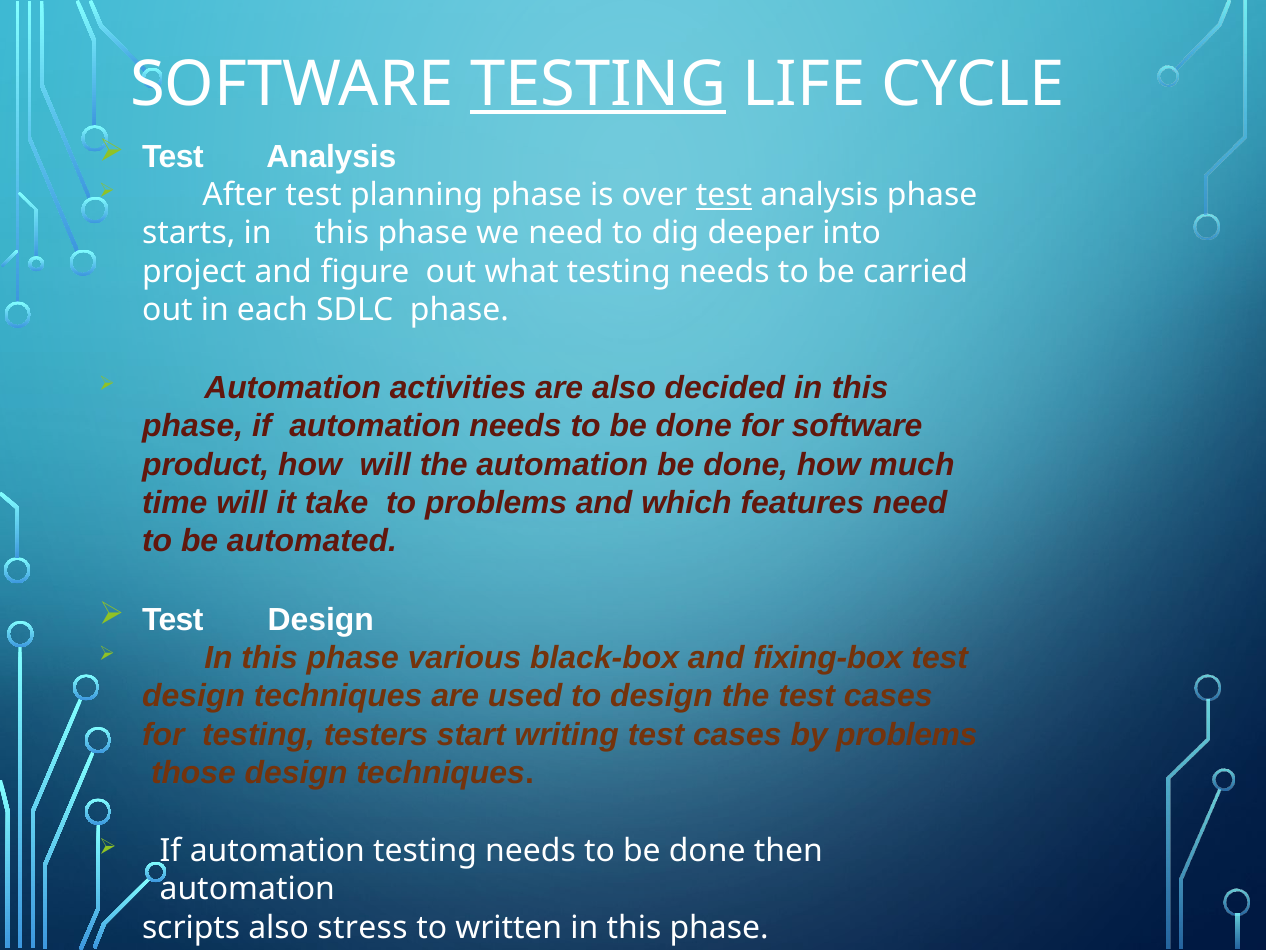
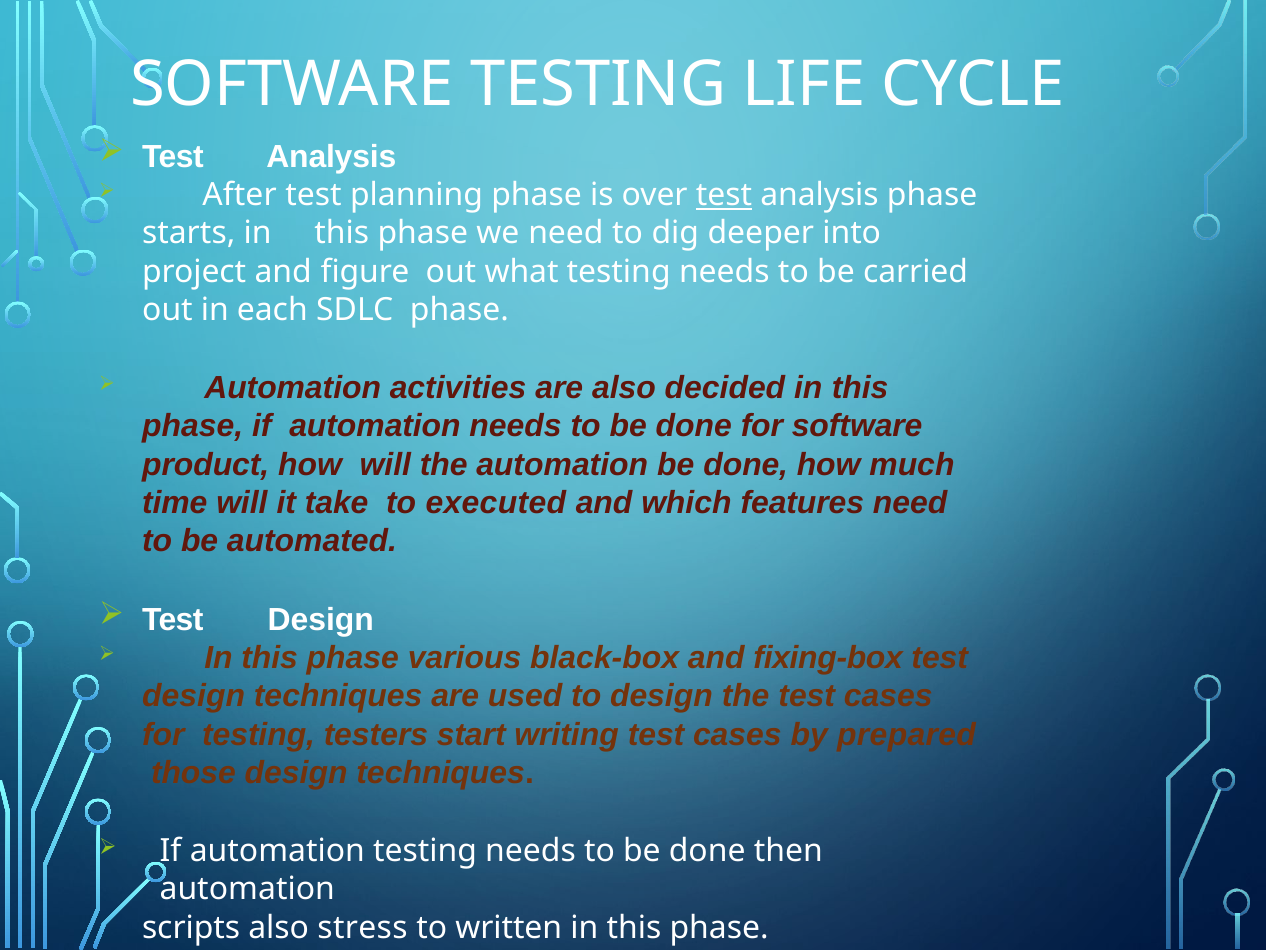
TESTING underline: present -> none (598, 85)
to problems: problems -> executed (496, 503)
by problems: problems -> prepared (907, 734)
